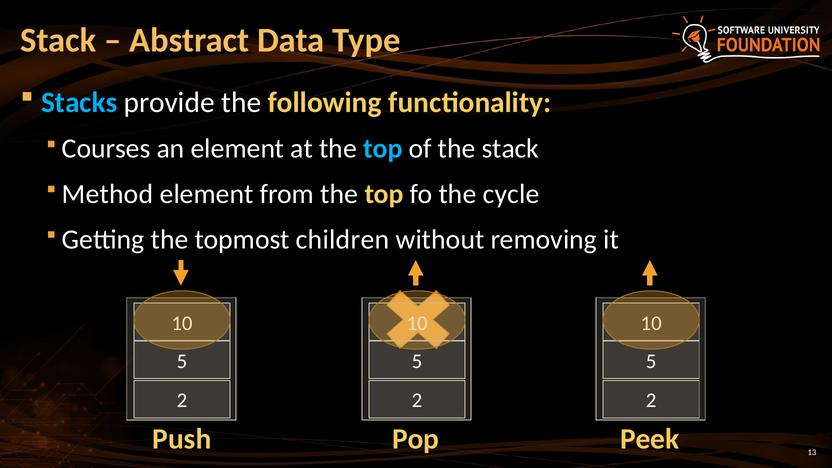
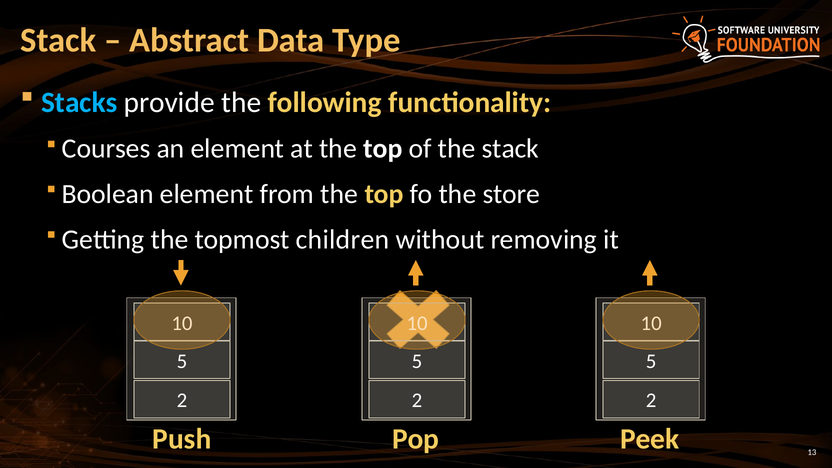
top colour: light blue -> white (383, 149)
Method: Method -> Boolean (108, 194)
cycle: cycle -> store (511, 194)
